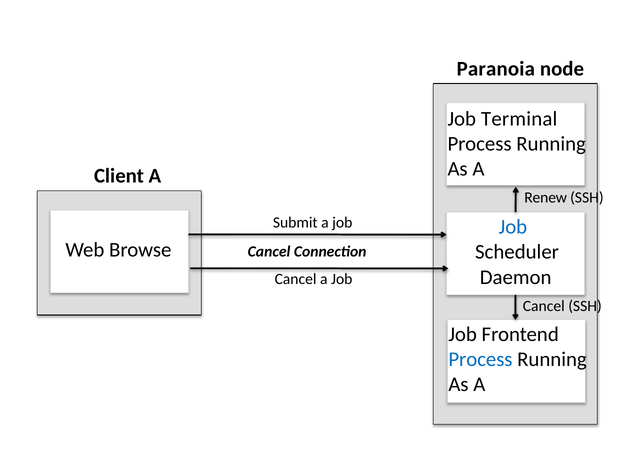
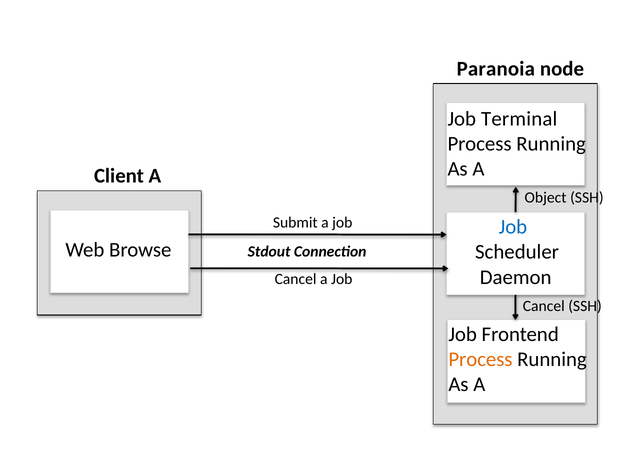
Renew: Renew -> Object (546, 198)
Cancel: Cancel -> Stdout (269, 251)
Process colour: blue -> orange (480, 359)
